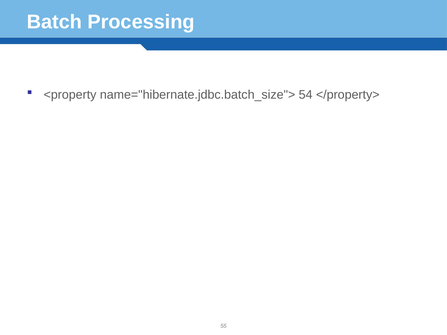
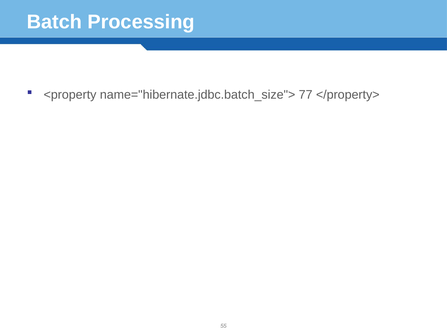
54: 54 -> 77 (306, 95)
